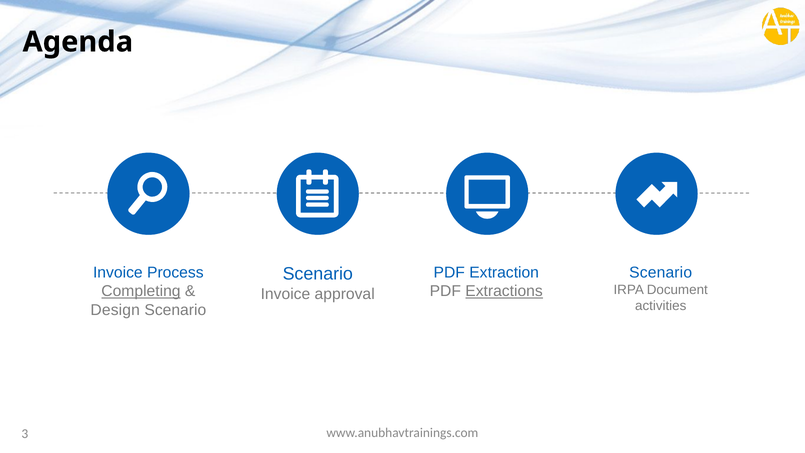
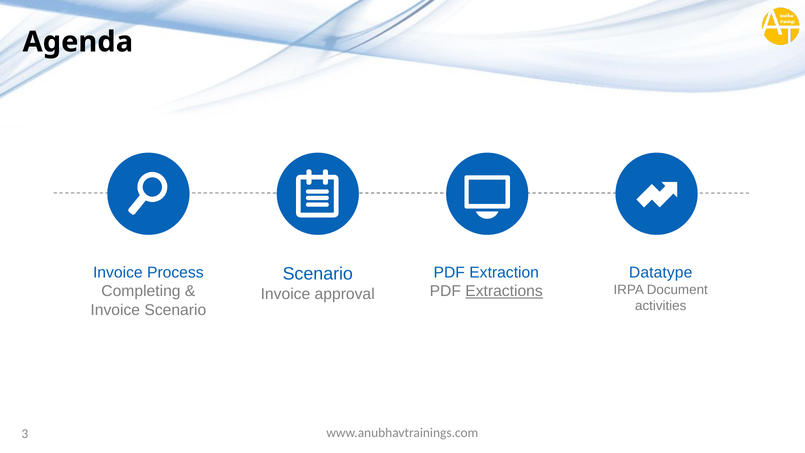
Scenario: Scenario -> Datatype (661, 272)
Completing underline: present -> none (141, 291)
Design: Design -> Invoice (115, 310)
